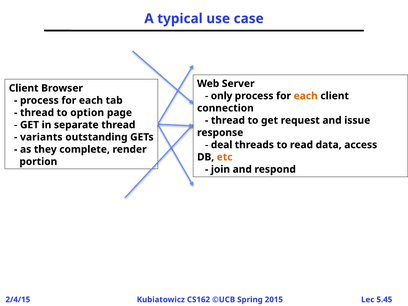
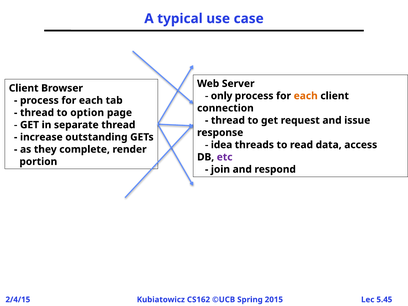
variants: variants -> increase (41, 137)
deal: deal -> idea (222, 145)
etc colour: orange -> purple (225, 157)
